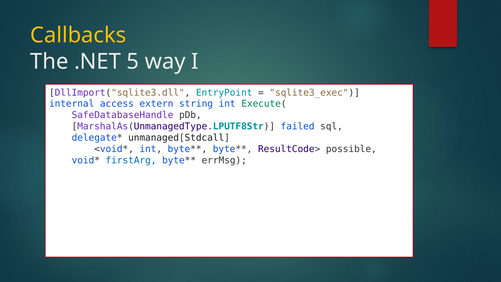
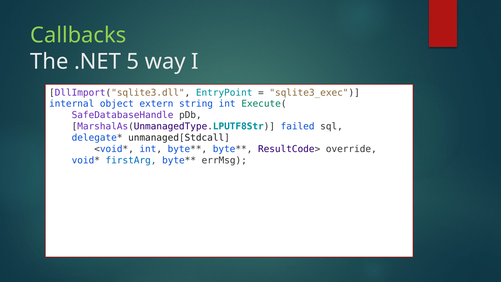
Callbacks colour: yellow -> light green (78, 35)
access: access -> object (117, 104)
possible: possible -> override (351, 149)
